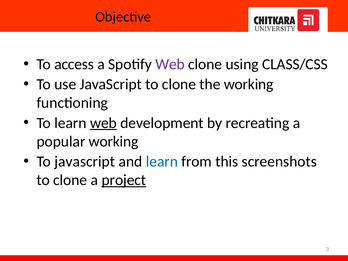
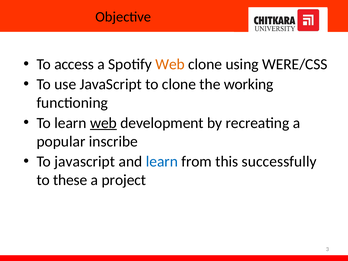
Web colour: purple -> orange (170, 64)
CLASS/CSS: CLASS/CSS -> WERE/CSS (295, 64)
popular working: working -> inscribe (113, 141)
screenshots: screenshots -> successfully (279, 161)
clone: clone -> these (70, 180)
project underline: present -> none (124, 180)
